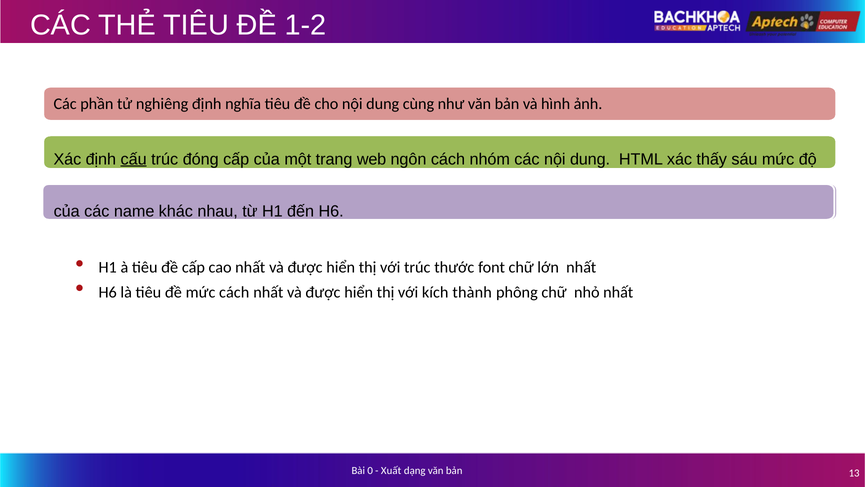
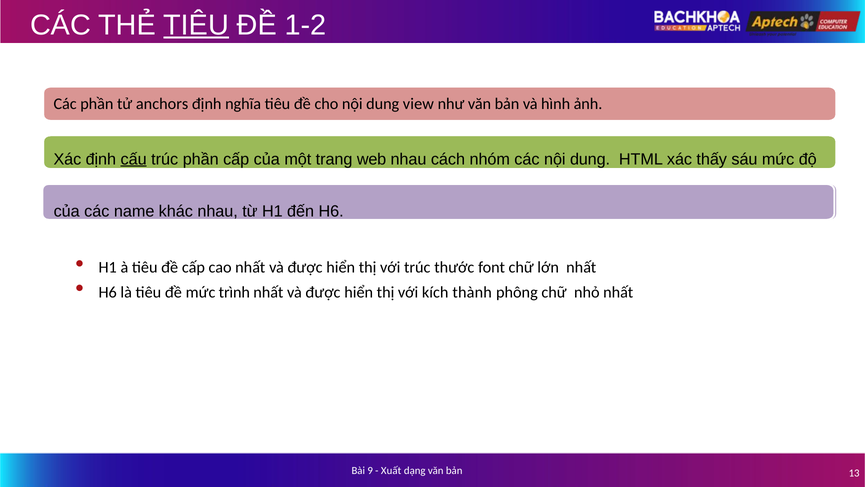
TIÊU underline: none -> present (196, 25)
nghiêng: nghiêng -> anchors (162, 104)
cùng: cùng -> view (418, 104)
trúc đóng: đóng -> phần (201, 159)
web ngôn: ngôn -> nhau (408, 159)
mức cách: cách -> trình (234, 292)
0: 0 -> 9 (370, 470)
